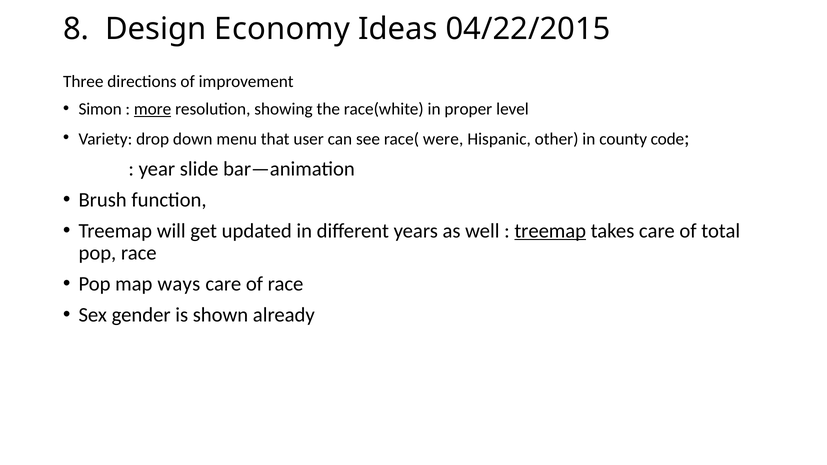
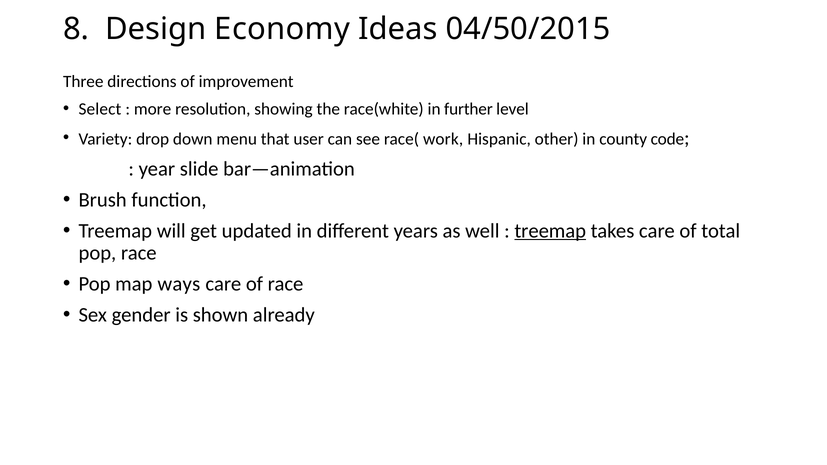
04/22/2015: 04/22/2015 -> 04/50/2015 (528, 29)
Simon: Simon -> Select (100, 109)
more underline: present -> none (153, 109)
proper: proper -> further (468, 109)
were: were -> work (443, 139)
